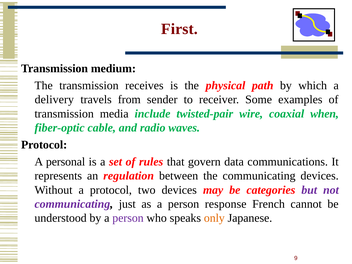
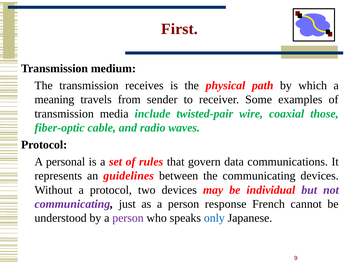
delivery: delivery -> meaning (54, 100)
when: when -> those (324, 114)
regulation: regulation -> guidelines (129, 176)
categories: categories -> individual (271, 190)
only colour: orange -> blue (214, 218)
